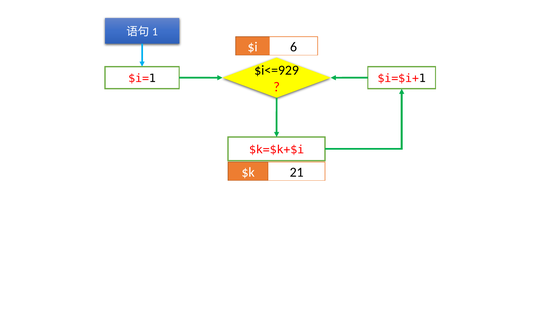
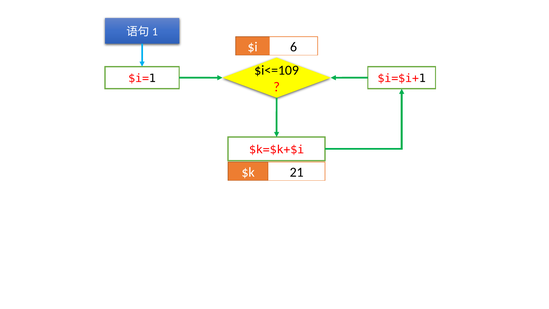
$i<=929: $i<=929 -> $i<=109 (277, 70)
